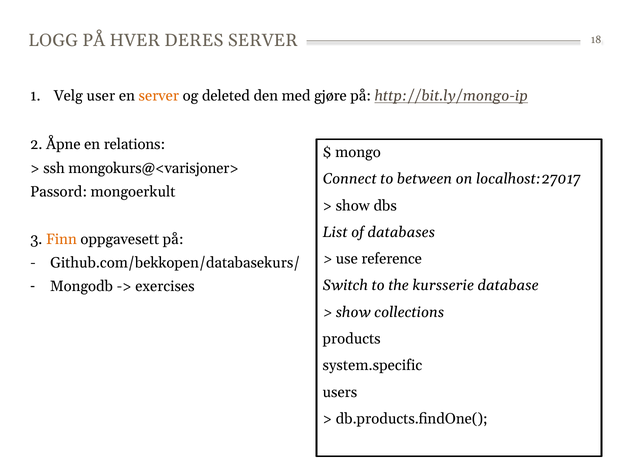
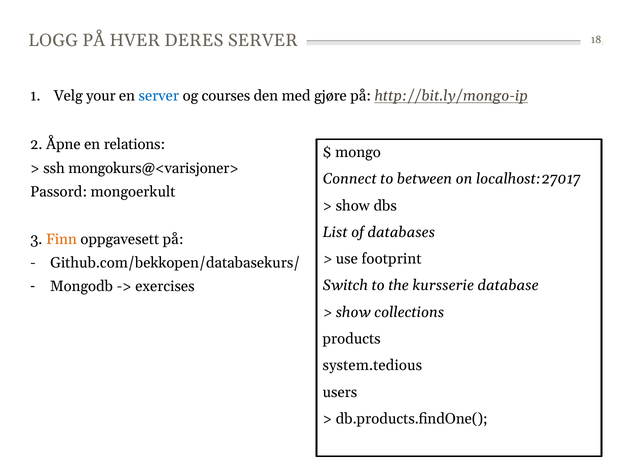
user: user -> your (101, 96)
server colour: orange -> blue (159, 96)
deleted: deleted -> courses (226, 96)
reference: reference -> footprint (392, 259)
system.specific: system.specific -> system.tedious (372, 365)
